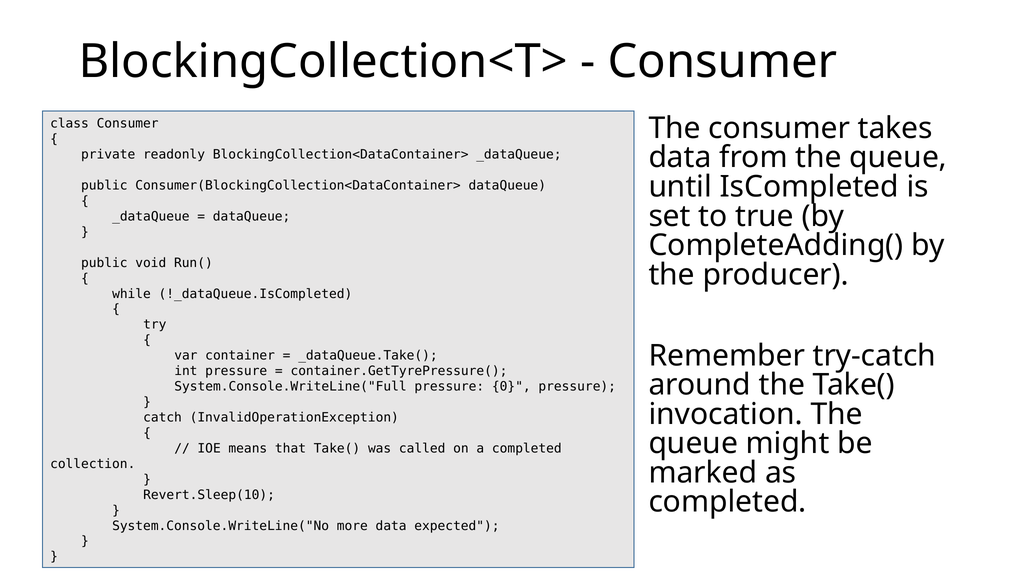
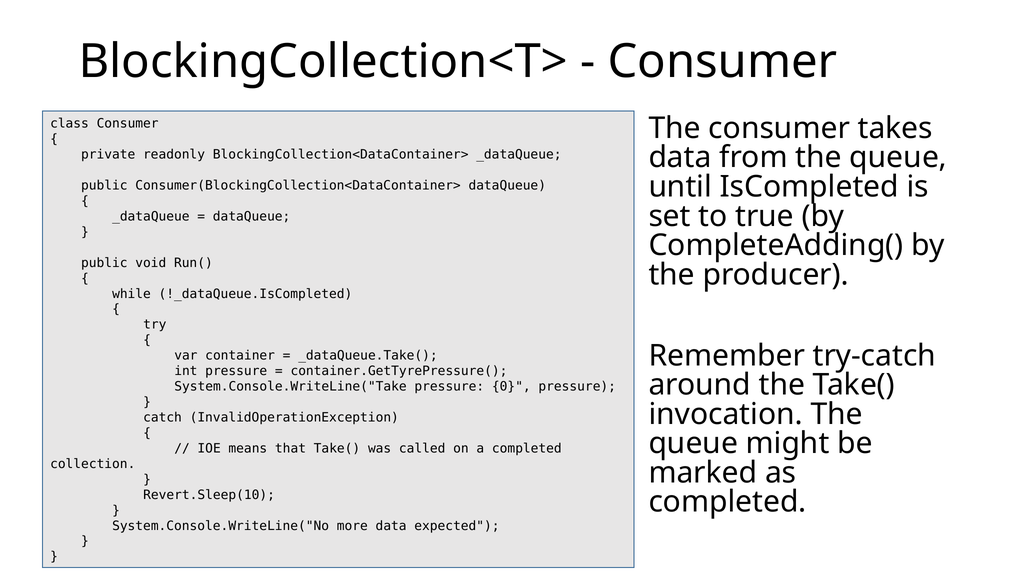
System.Console.WriteLine("Full: System.Console.WriteLine("Full -> System.Console.WriteLine("Take (290, 387)
